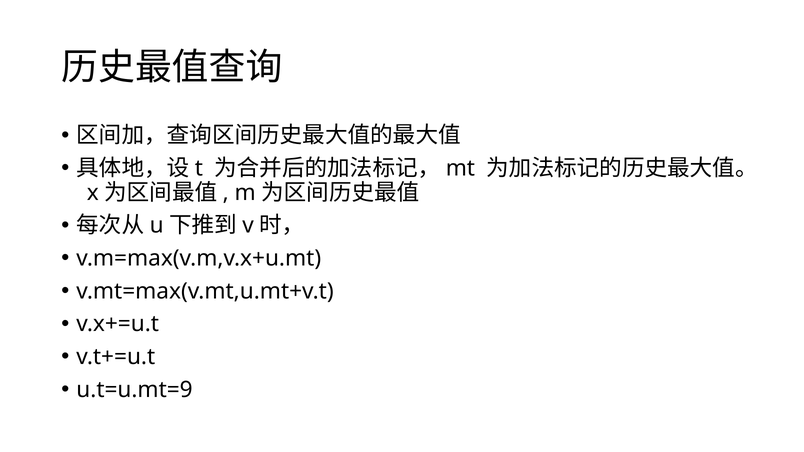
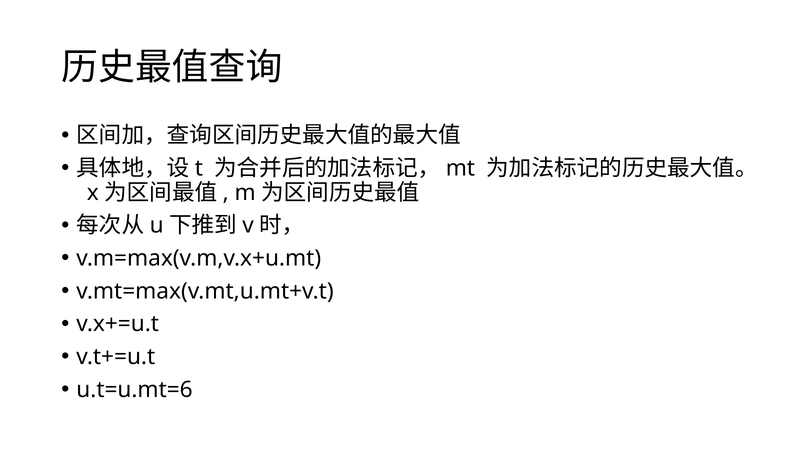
u.t=u.mt=9: u.t=u.mt=9 -> u.t=u.mt=6 (135, 390)
